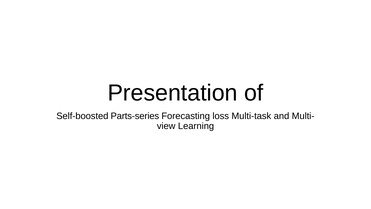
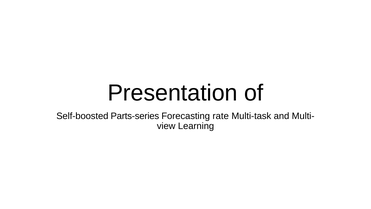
loss: loss -> rate (221, 116)
